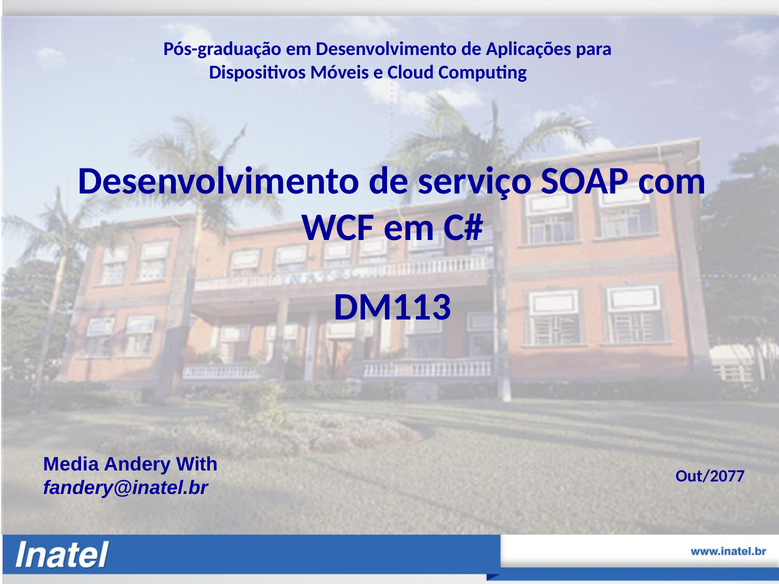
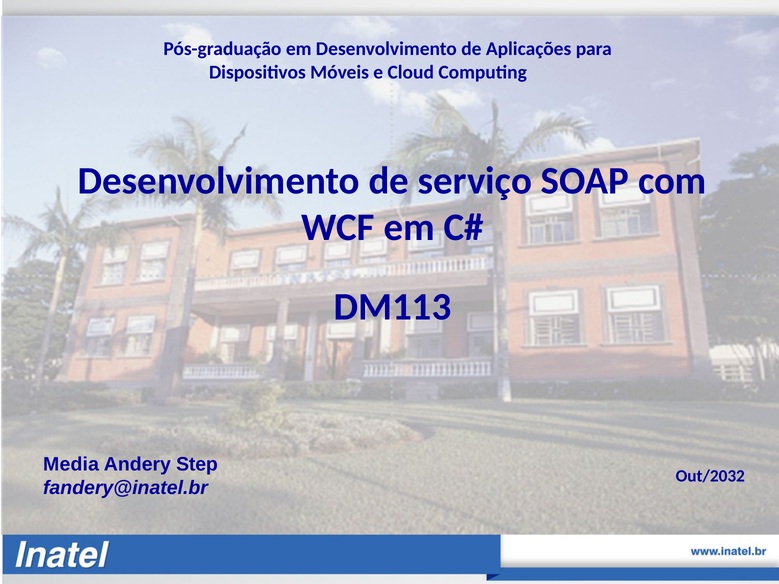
With: With -> Step (197, 465)
Out/2077: Out/2077 -> Out/2032 (710, 476)
